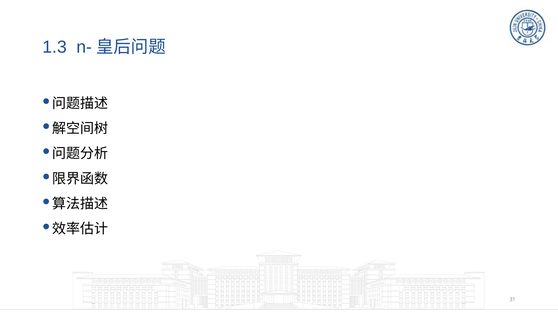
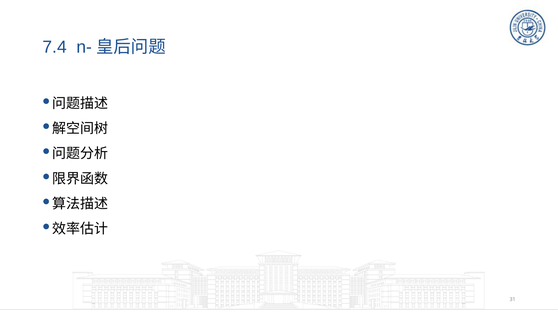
1.3: 1.3 -> 7.4 (55, 47)
